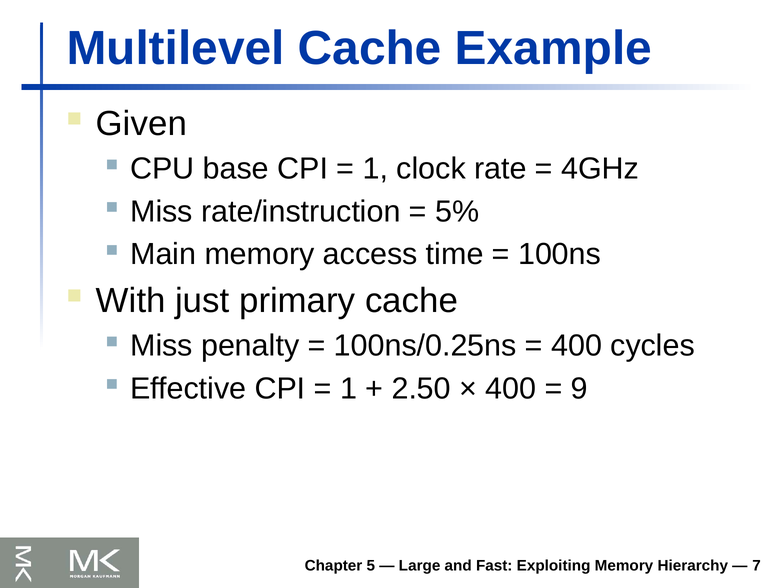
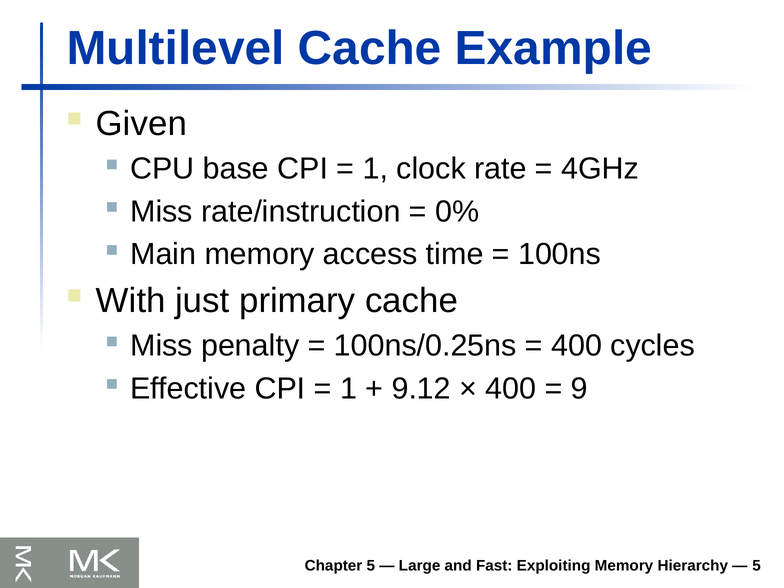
5%: 5% -> 0% (457, 211)
2.50: 2.50 -> 9.12 (421, 388)
7: 7 -> 5 (757, 566)
